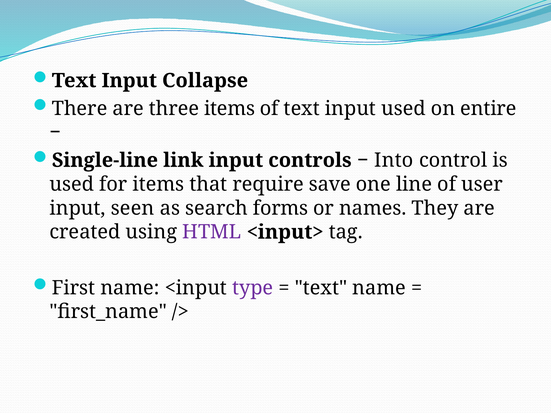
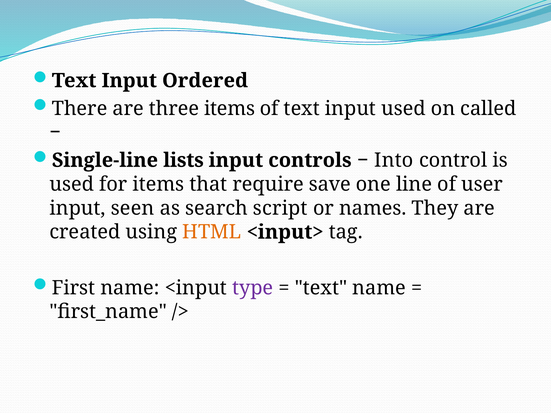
Collapse: Collapse -> Ordered (205, 81)
entire: entire -> called (488, 109)
link: link -> lists (183, 160)
forms: forms -> script (280, 208)
HTML colour: purple -> orange (212, 232)
